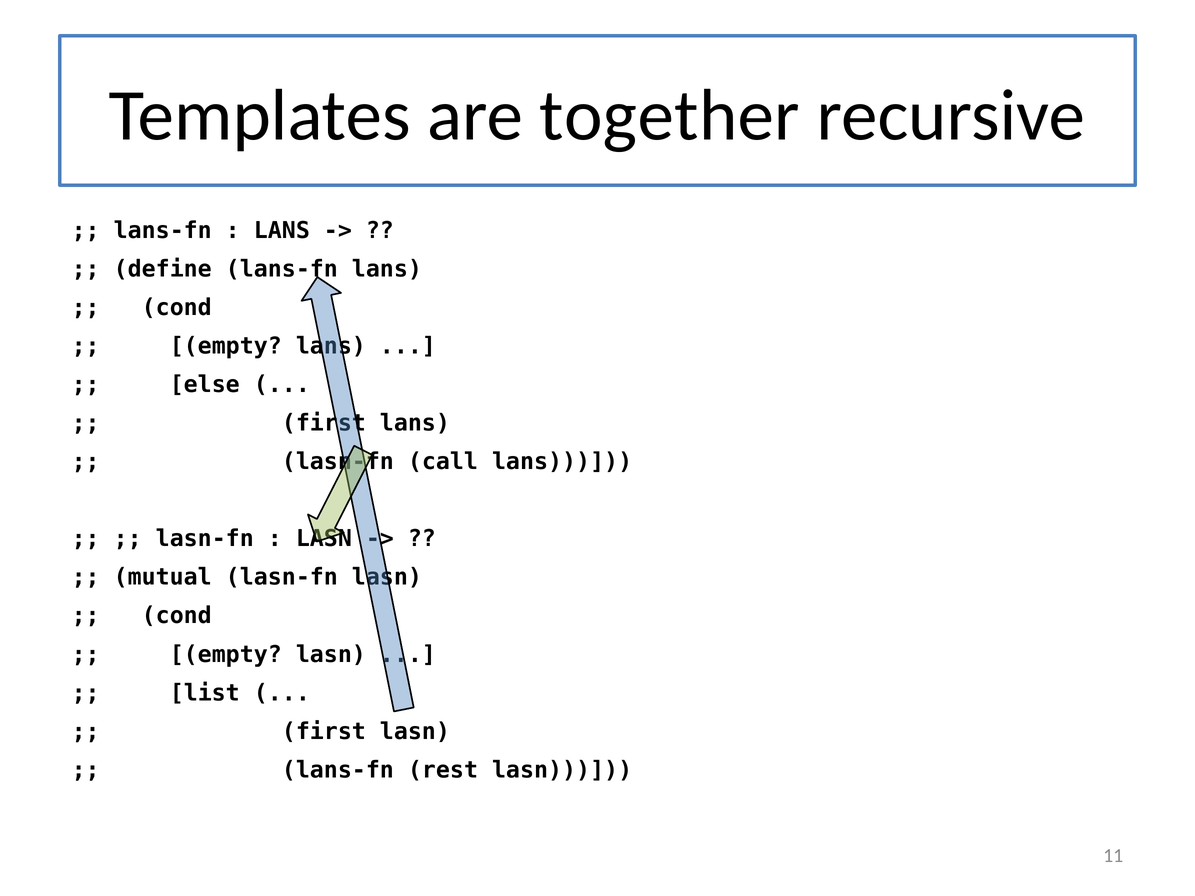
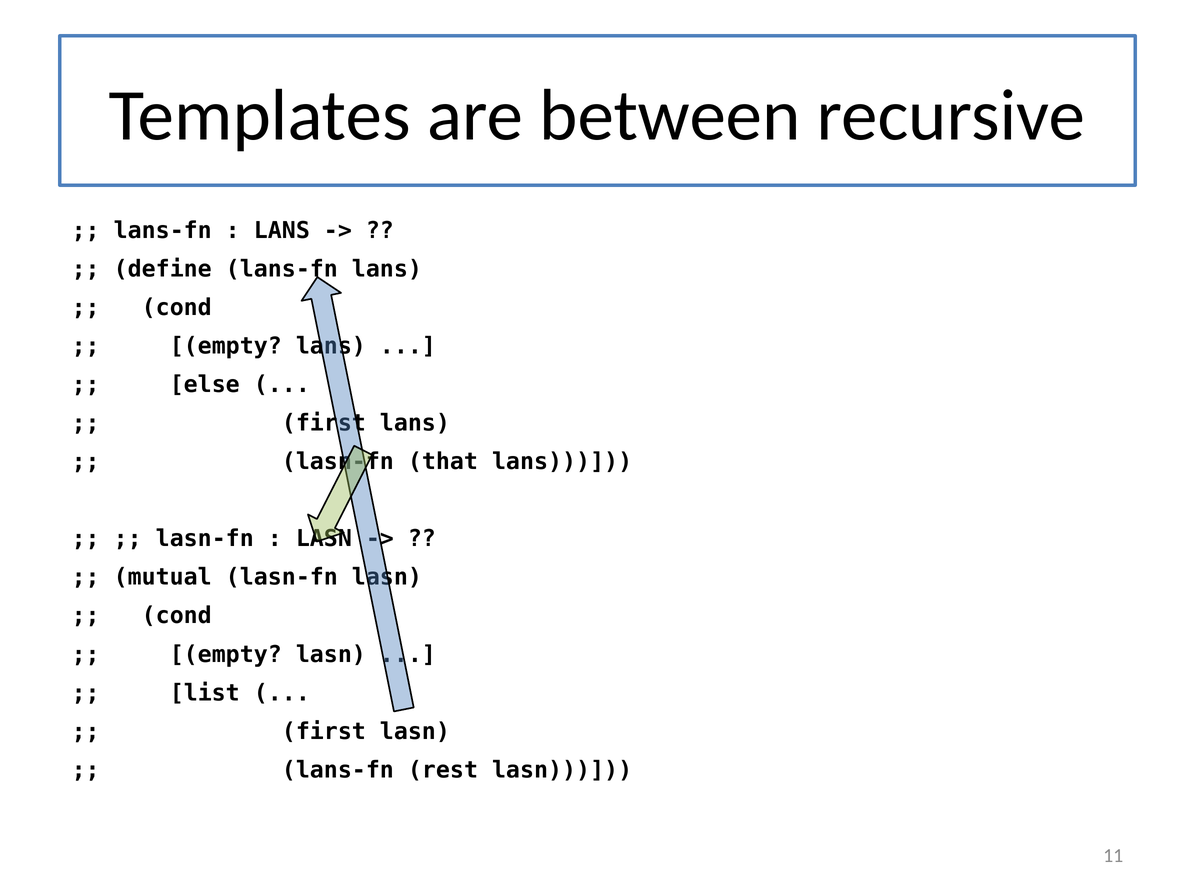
together: together -> between (670, 116)
call: call -> that (443, 462)
